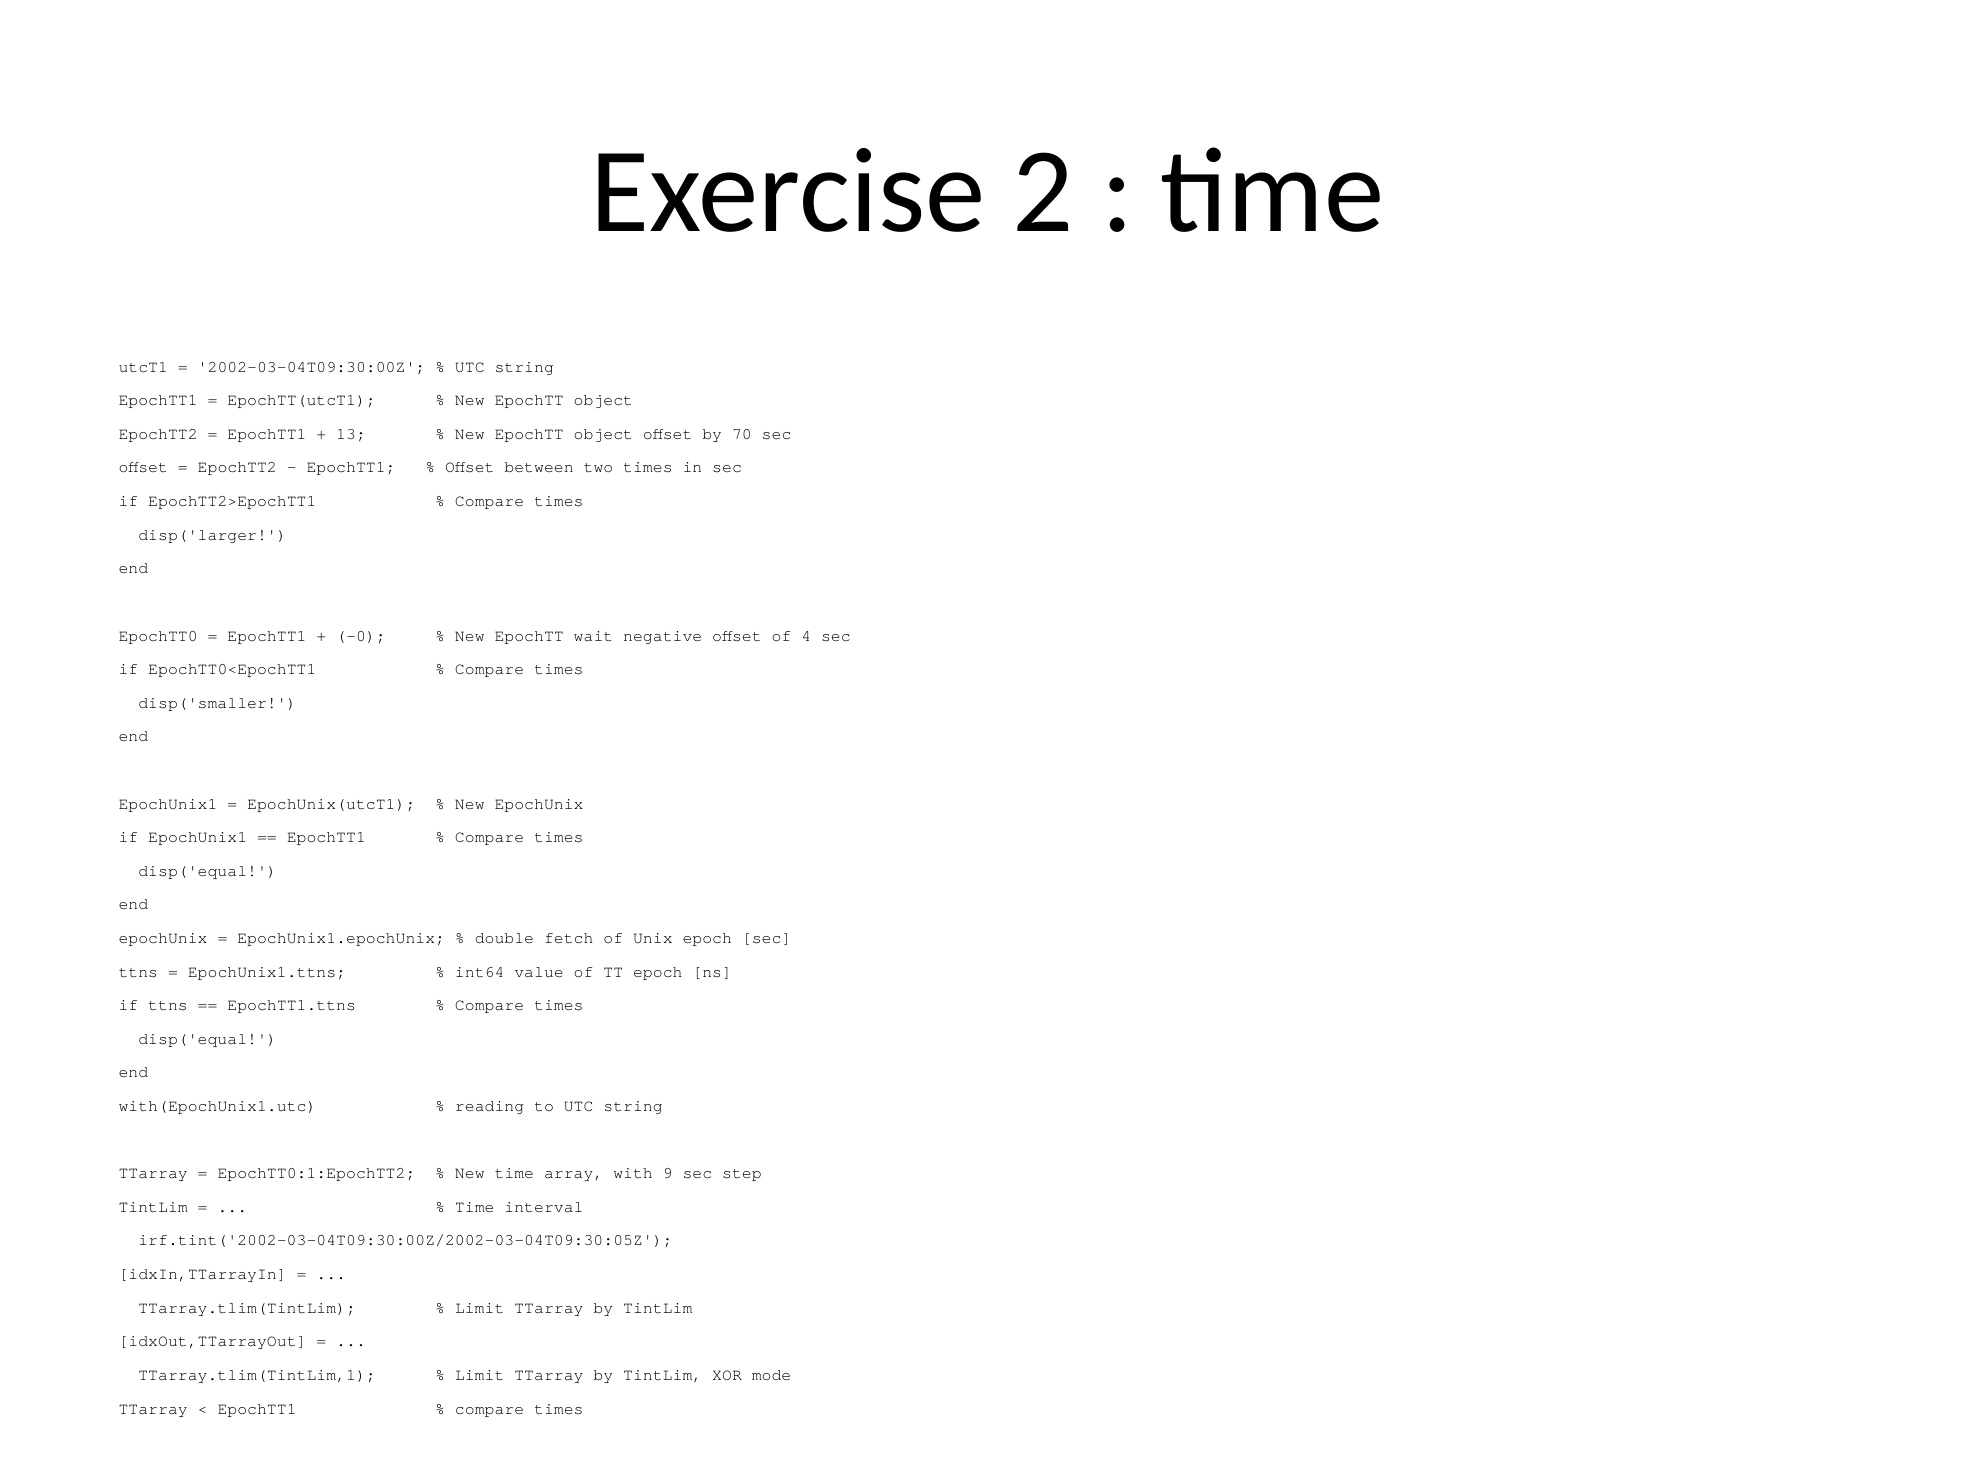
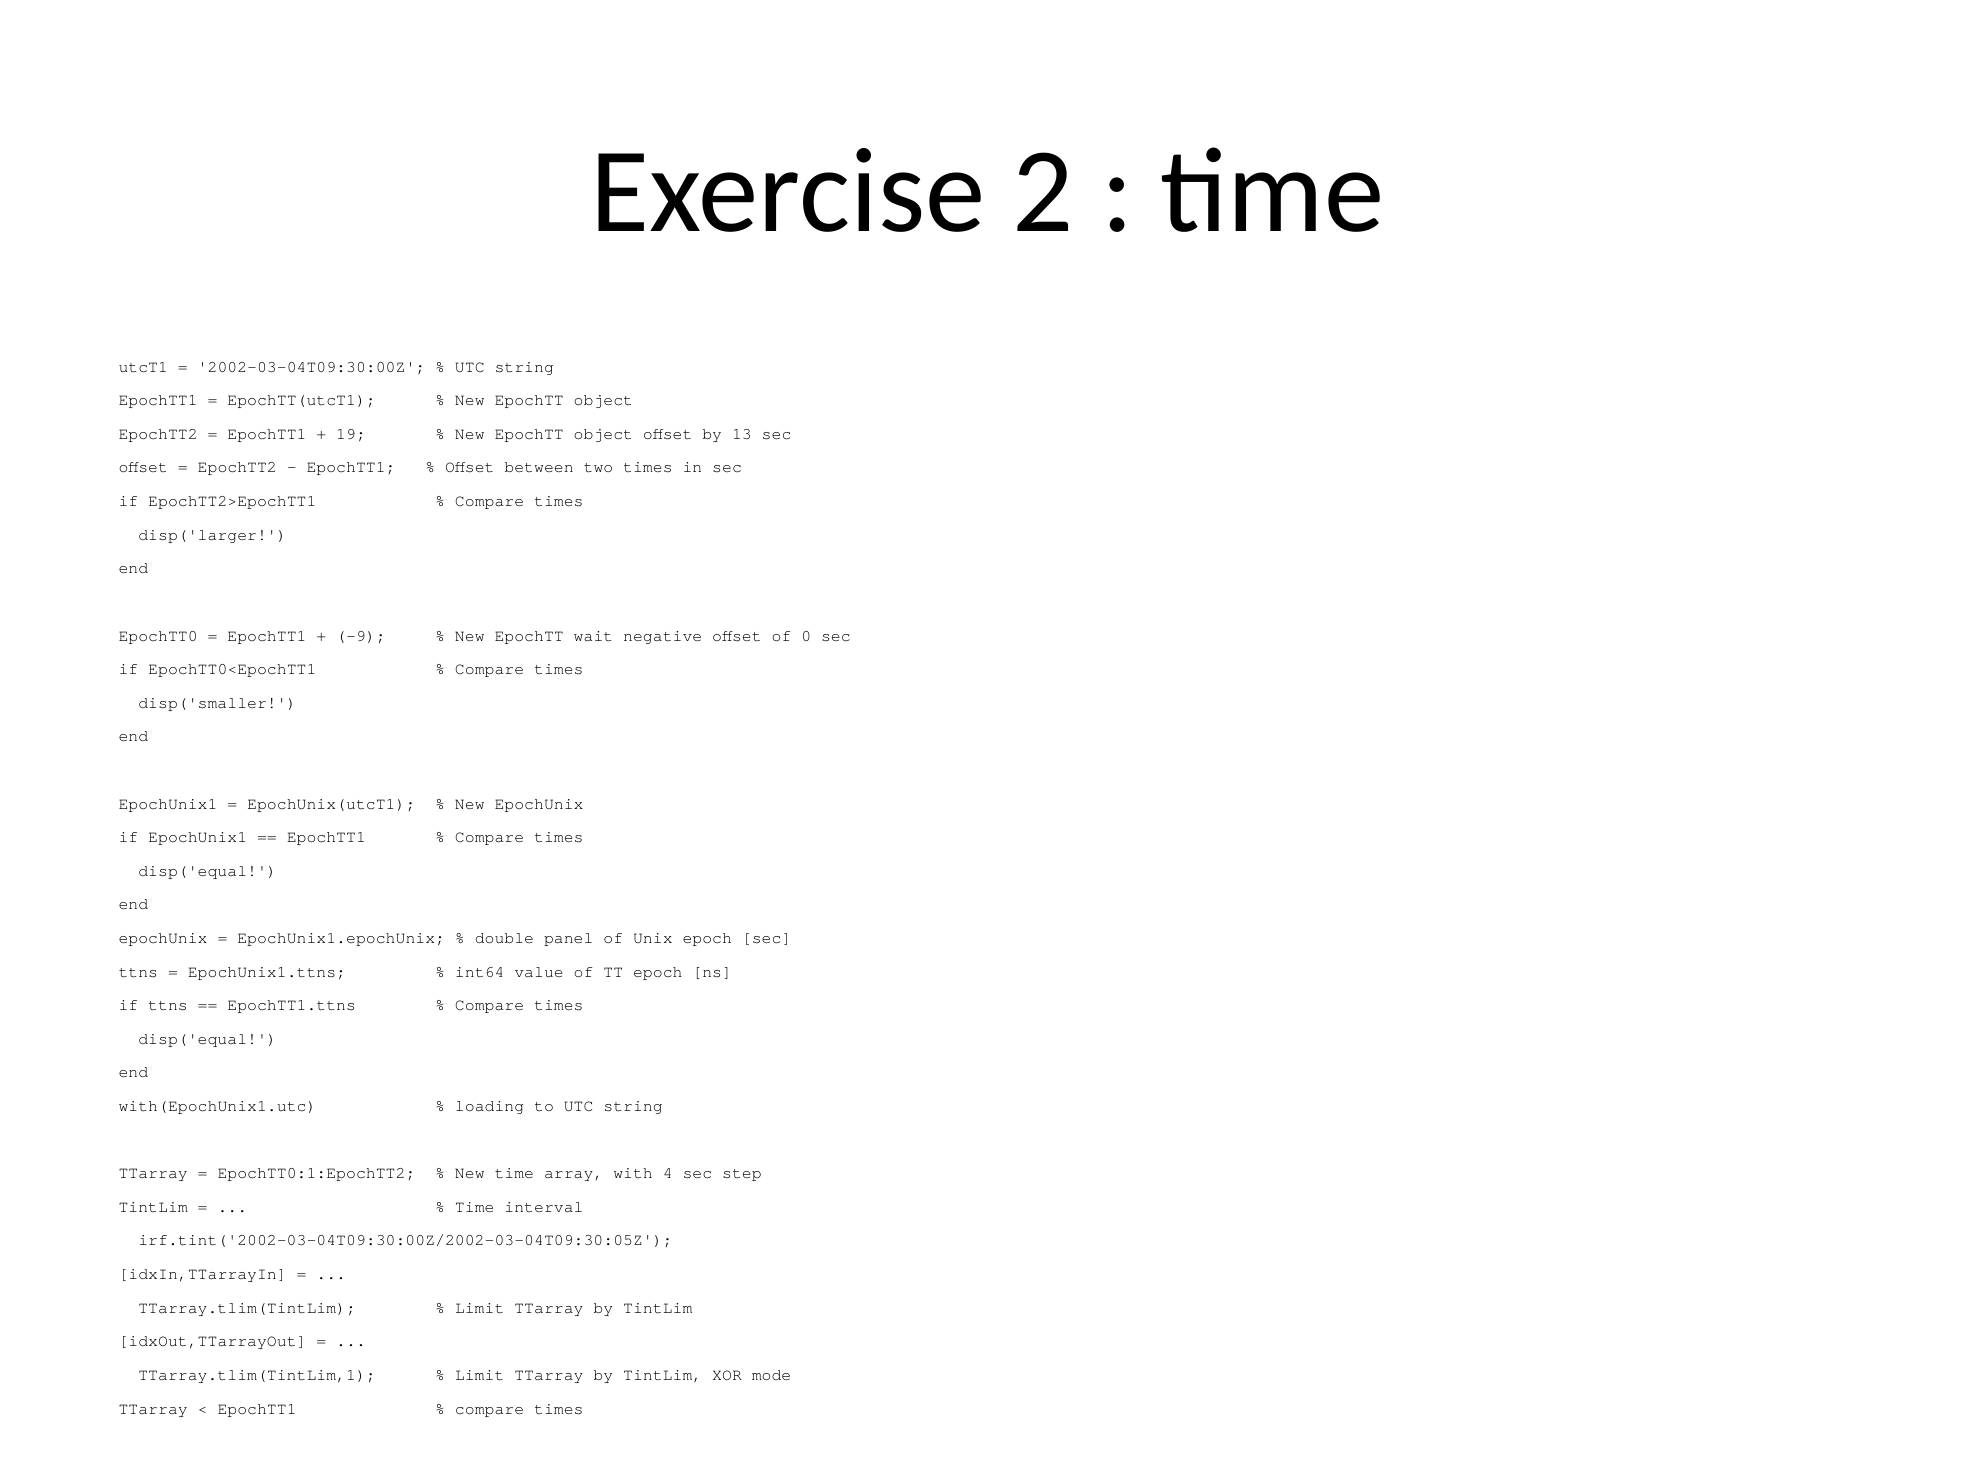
13: 13 -> 19 (351, 434)
70: 70 -> 13 (742, 434)
-0: -0 -> -9 (361, 636)
4: 4 -> 0 (806, 636)
fetch: fetch -> panel (569, 938)
reading: reading -> loading (490, 1106)
9: 9 -> 4 (668, 1173)
